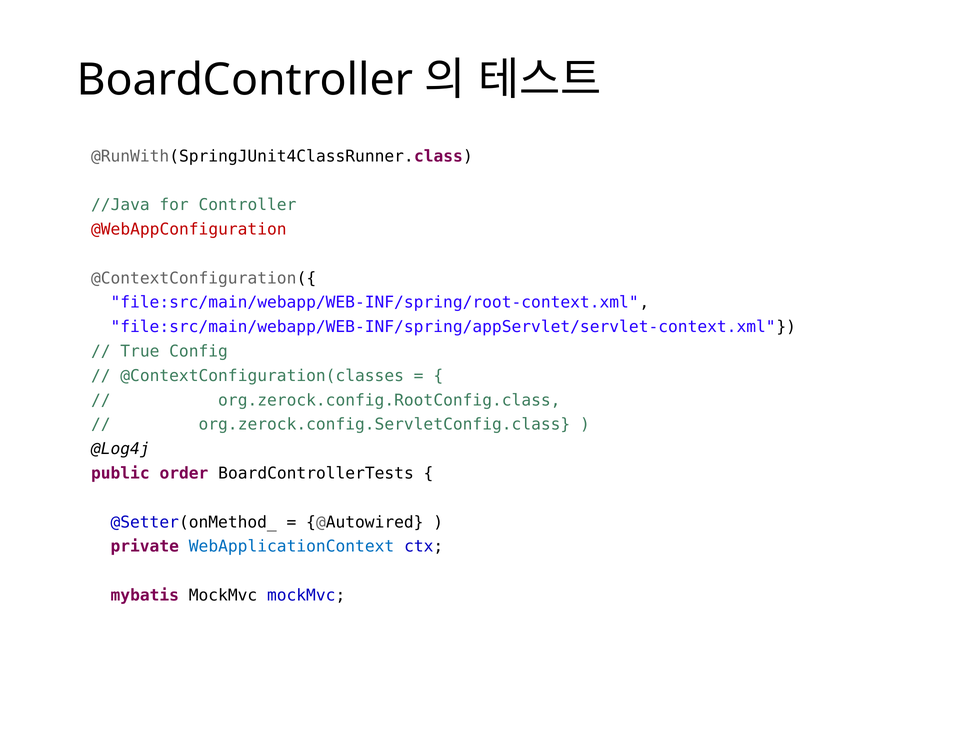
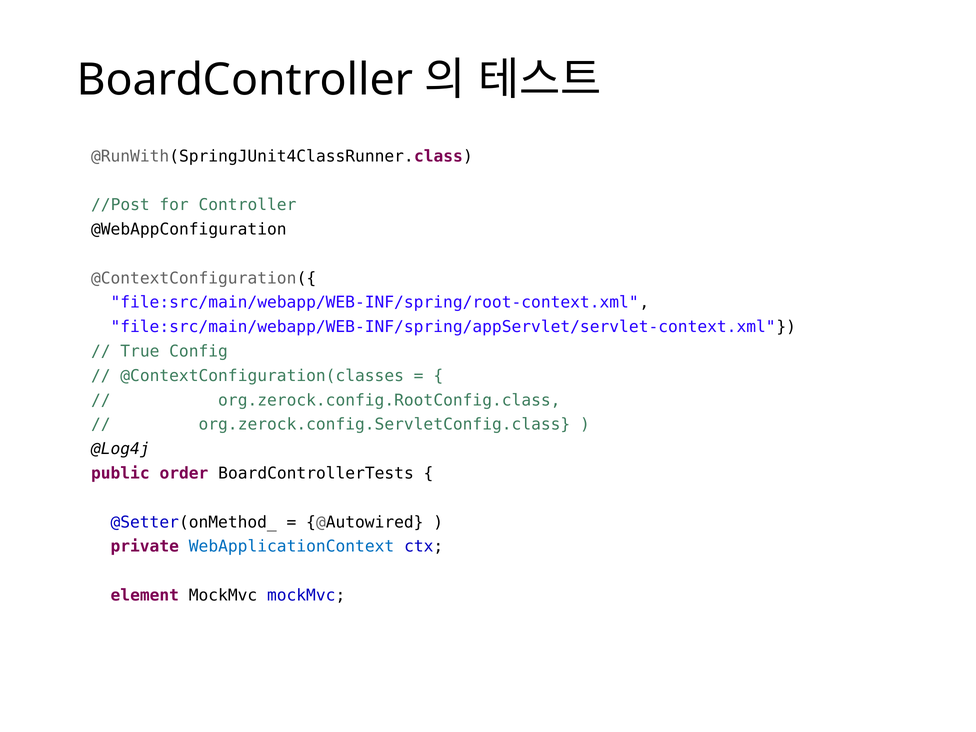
//Java: //Java -> //Post (120, 205)
@WebAppConfiguration colour: red -> black (189, 229)
mybatis: mybatis -> element (145, 595)
